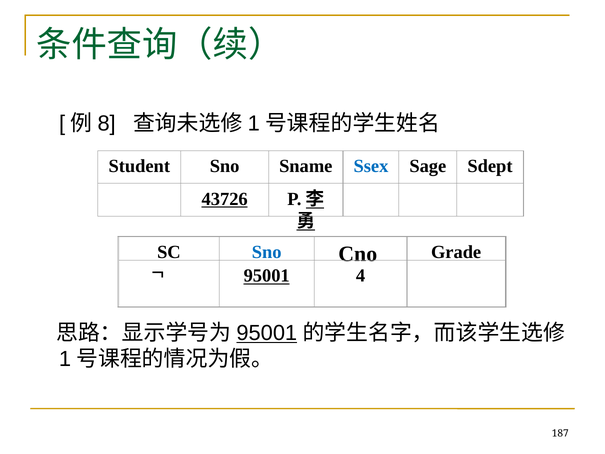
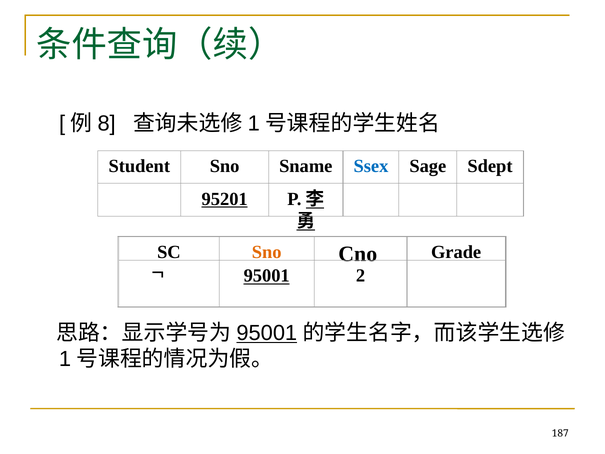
43726: 43726 -> 95201 (225, 199)
Sno colour: blue -> orange (267, 252)
4: 4 -> 2 (361, 276)
